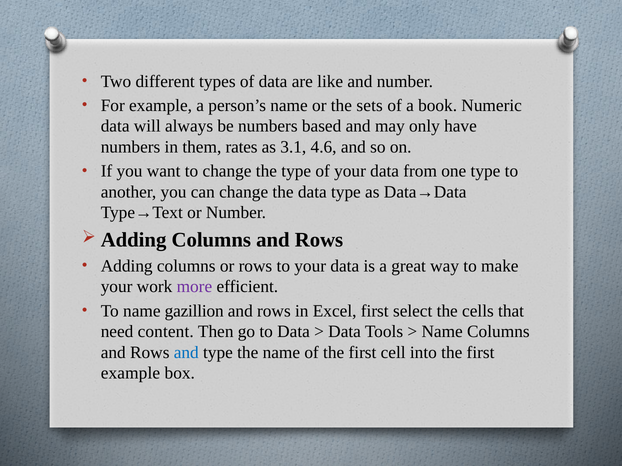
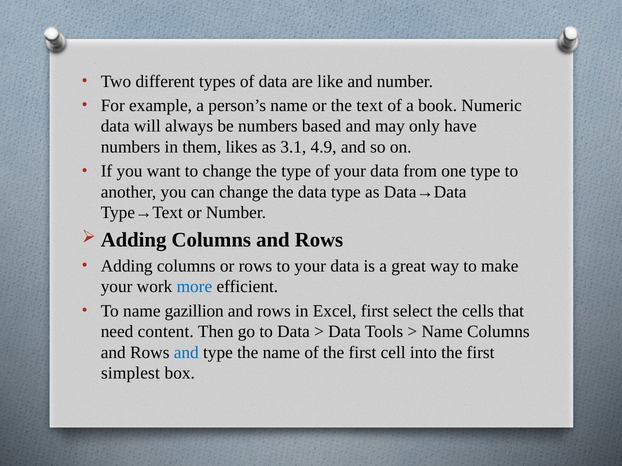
sets: sets -> text (370, 106)
rates: rates -> likes (242, 147)
4.6: 4.6 -> 4.9 (324, 147)
more colour: purple -> blue (194, 287)
example: example -> simplest (130, 373)
